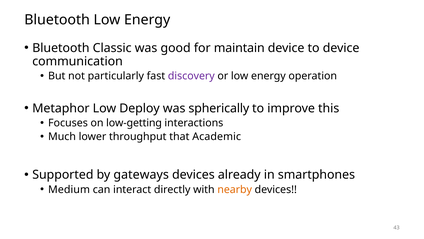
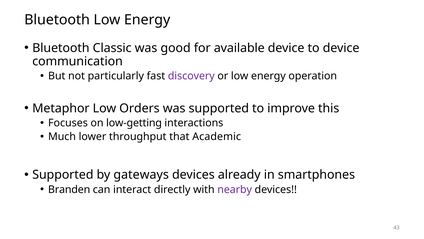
maintain: maintain -> available (239, 48)
Deploy: Deploy -> Orders (140, 108)
was spherically: spherically -> supported (219, 108)
Medium: Medium -> Branden (69, 189)
nearby colour: orange -> purple (235, 189)
